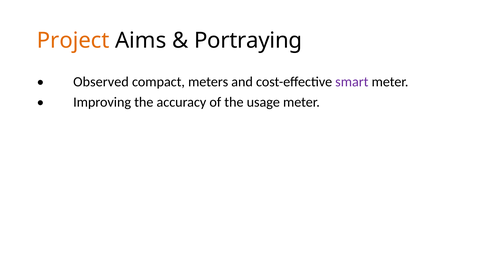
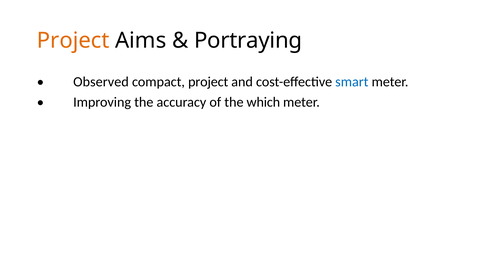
compact meters: meters -> project (208, 82)
smart colour: purple -> blue (352, 82)
usage: usage -> which (263, 102)
